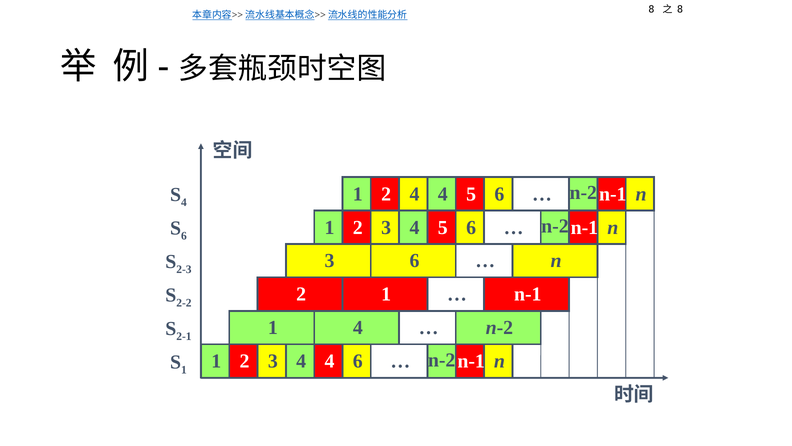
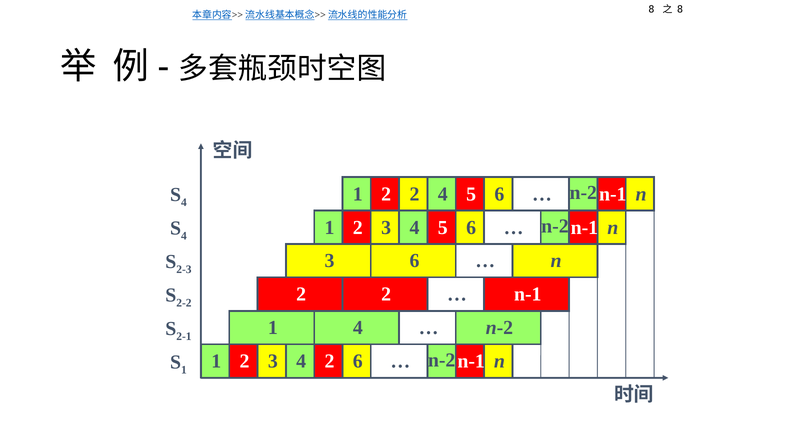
1 2 4: 4 -> 2 (414, 194)
6: 6 -> 4 (184, 236)
1: 1 -> 2 (386, 294)
4 4: 4 -> 2 (329, 361)
